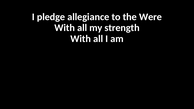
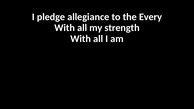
Were: Were -> Every (150, 17)
